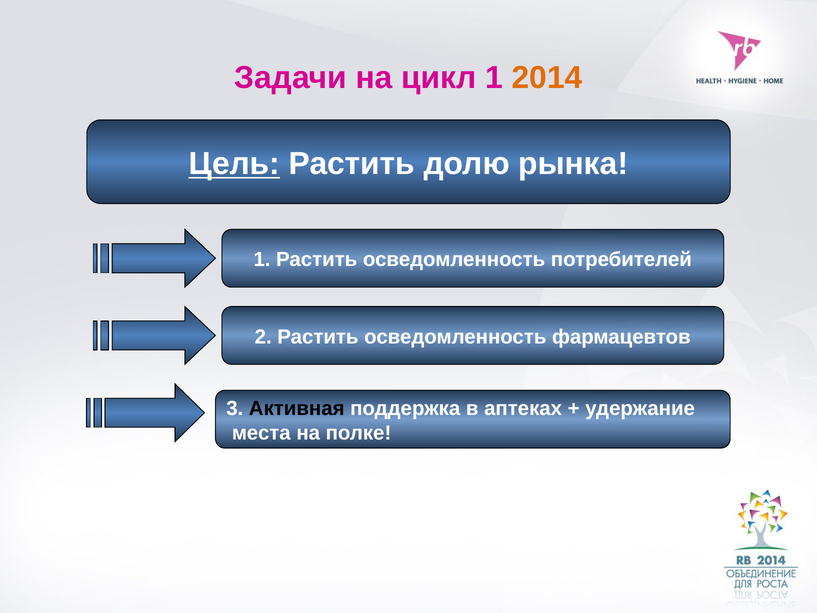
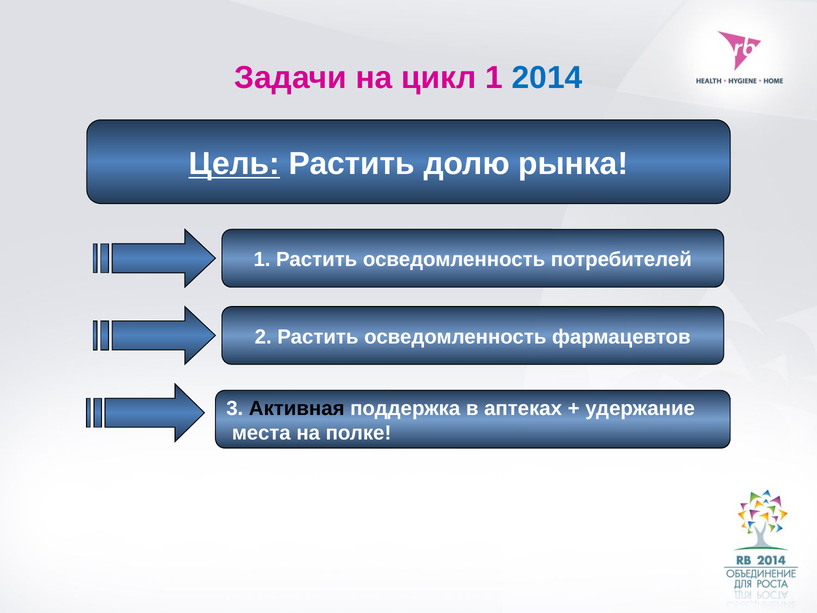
2014 colour: orange -> blue (547, 78)
